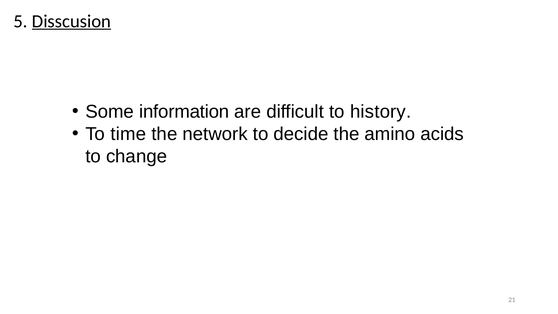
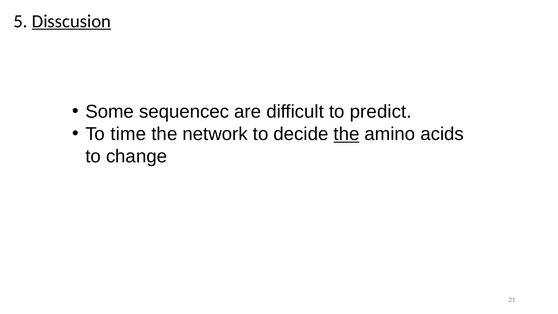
information: information -> sequencec (184, 112)
history: history -> predict (381, 112)
the underline: none -> present (346, 134)
